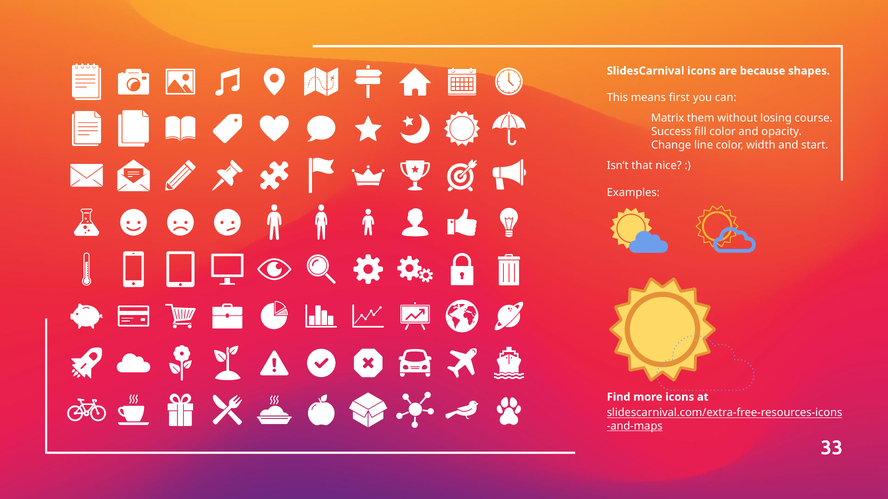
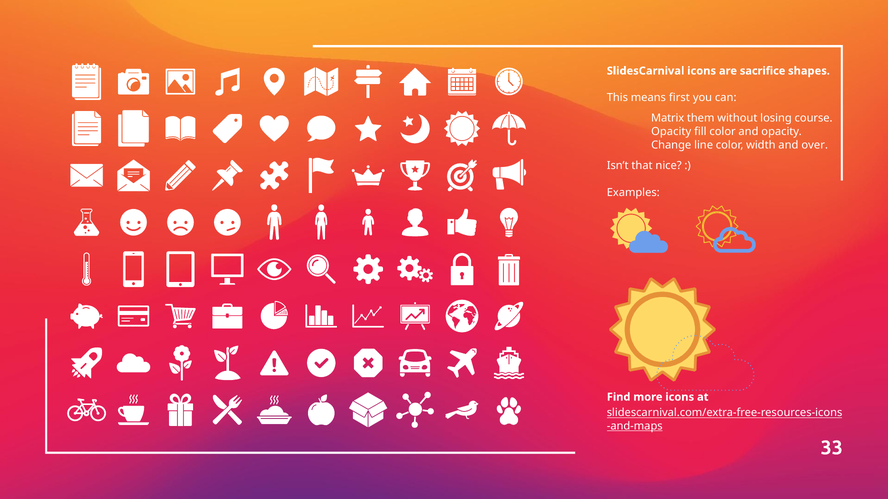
because: because -> sacrifice (763, 71)
Success: Success -> Opacity (671, 132)
start: start -> over (815, 145)
